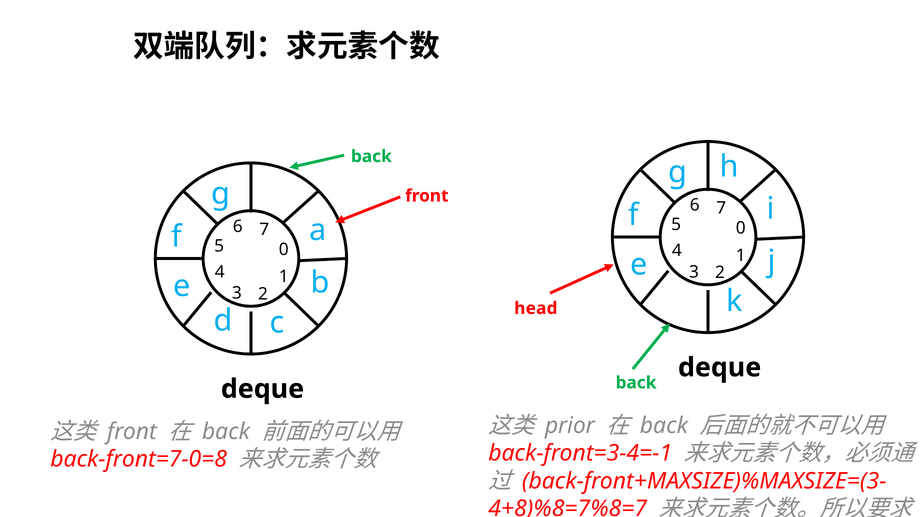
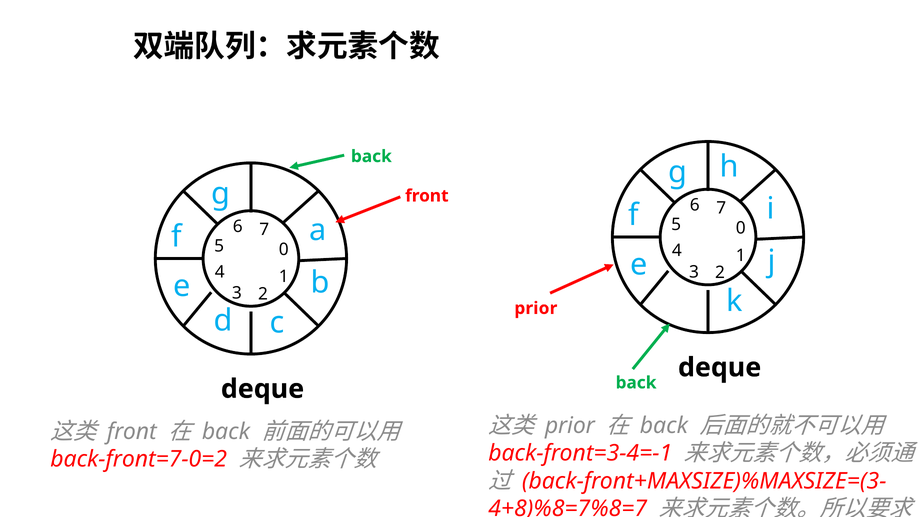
head: head -> prior (536, 309)
back-front=7-0=8: back-front=7-0=8 -> back-front=7-0=2 (139, 459)
